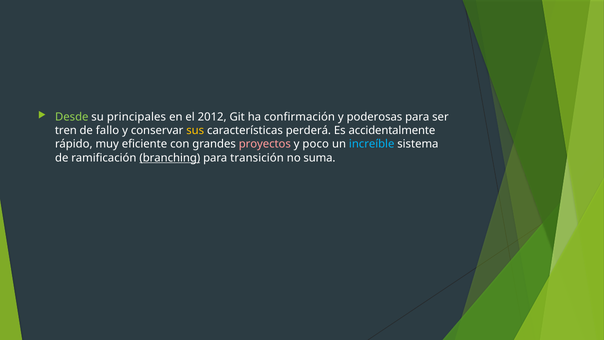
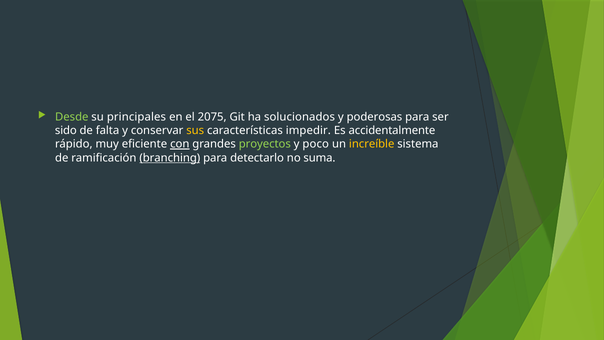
2012: 2012 -> 2075 (212, 117)
confirmación: confirmación -> solucionados (299, 117)
tren: tren -> sido (66, 130)
fallo: fallo -> falta (108, 130)
perderá: perderá -> impedir (308, 130)
con underline: none -> present (180, 144)
proyectos colour: pink -> light green (265, 144)
increíble colour: light blue -> yellow (372, 144)
transición: transición -> detectarlo (257, 158)
